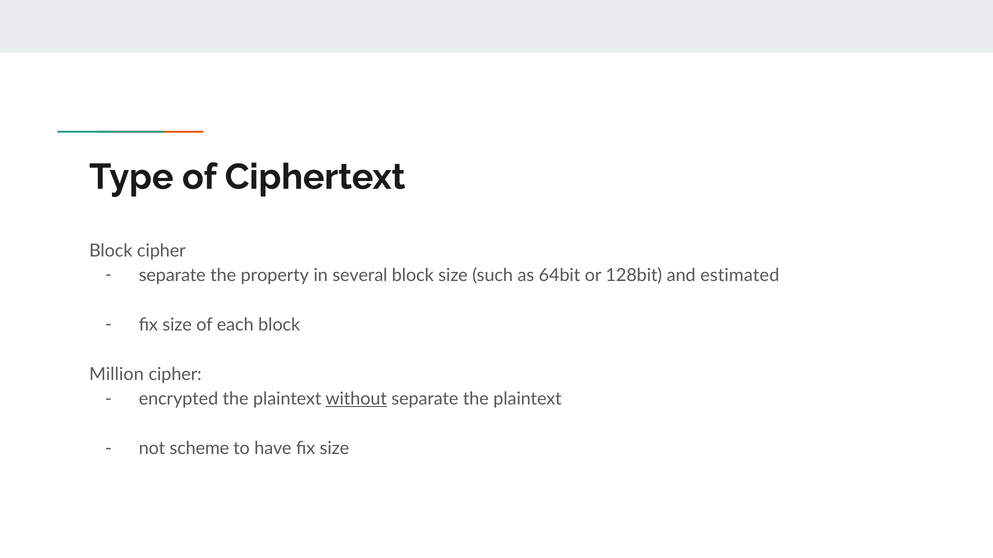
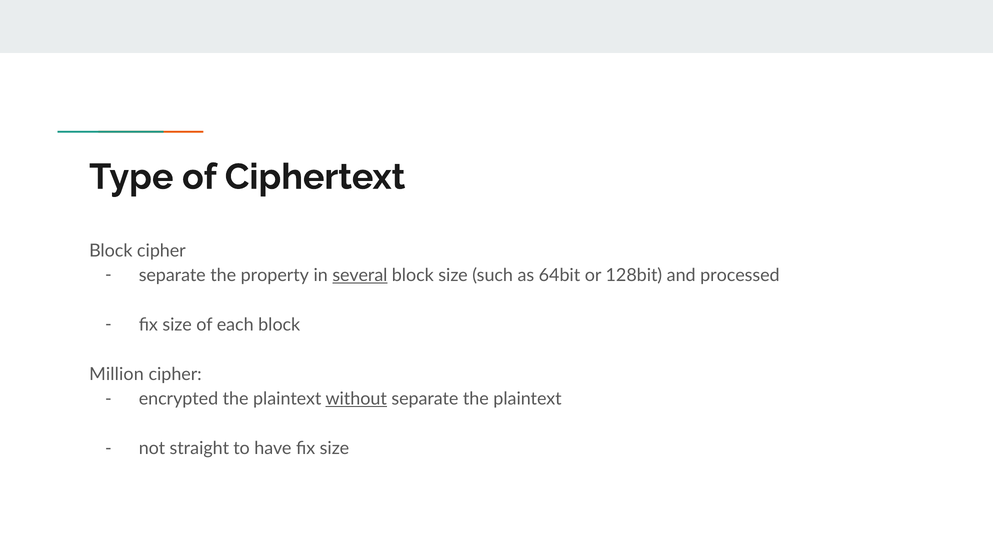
several underline: none -> present (360, 276)
estimated: estimated -> processed (740, 276)
scheme: scheme -> straight (199, 449)
